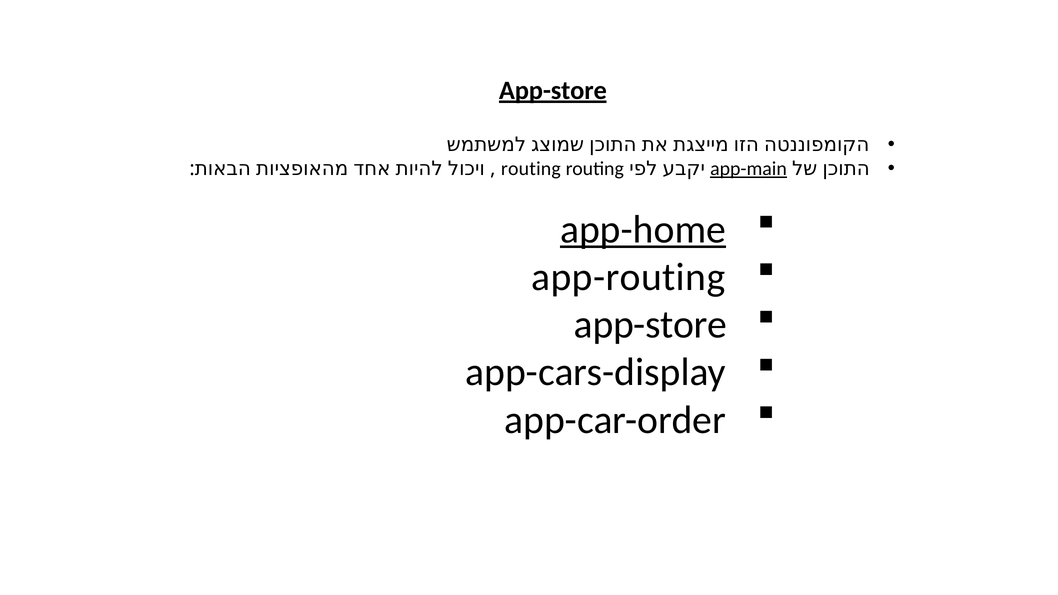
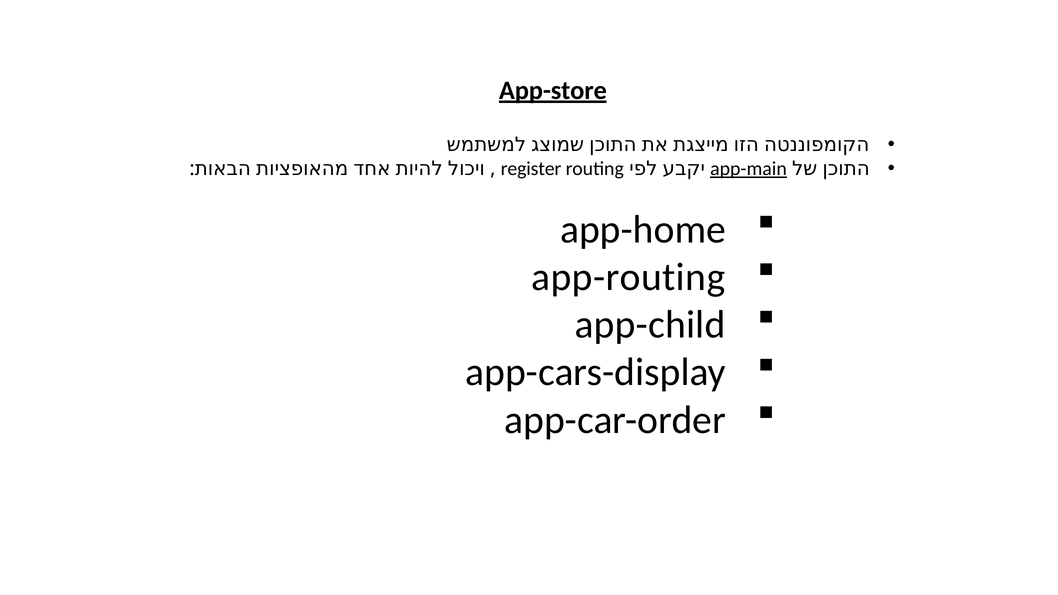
routing: routing -> register (531, 169)
app-home underline: present -> none (643, 230)
app-store: app-store -> app-child (650, 325)
